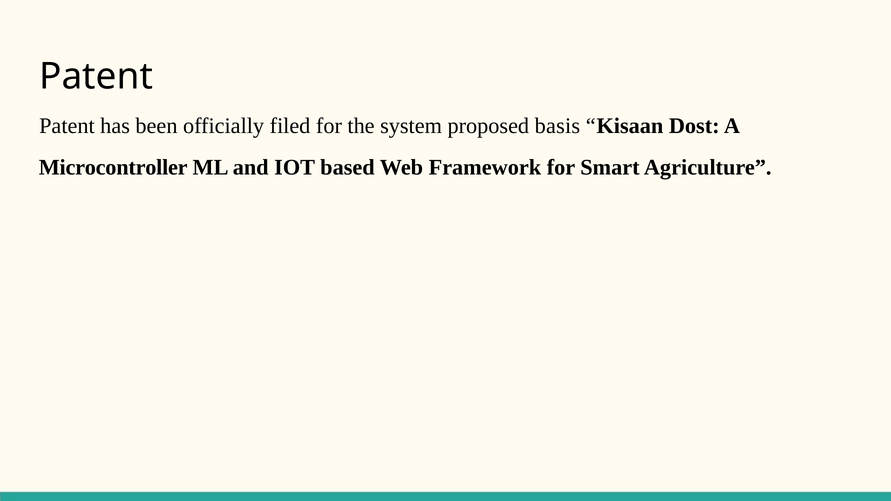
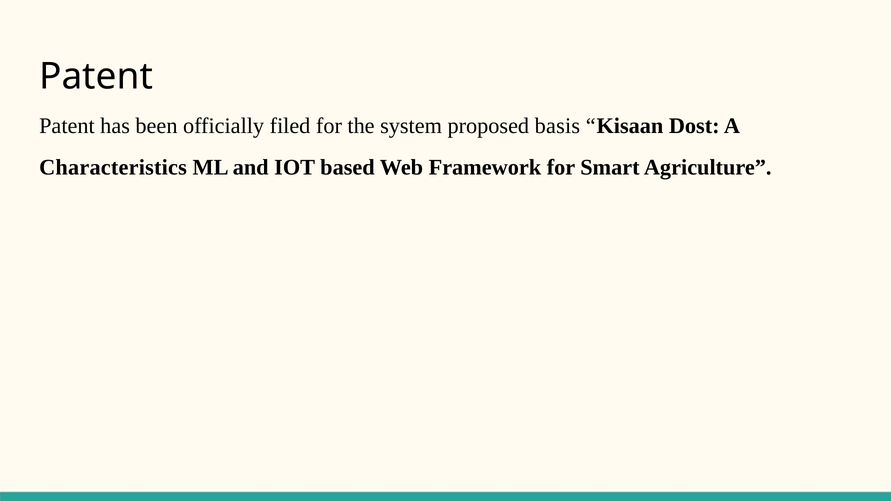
Microcontroller: Microcontroller -> Characteristics (113, 167)
